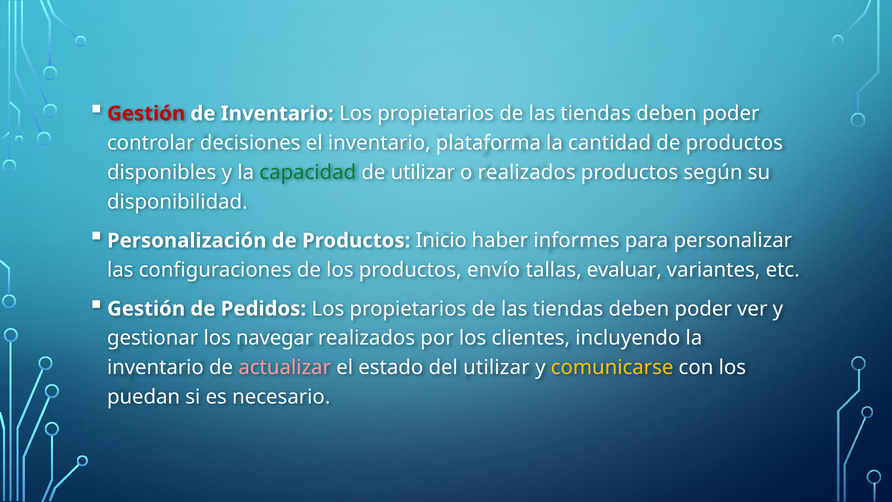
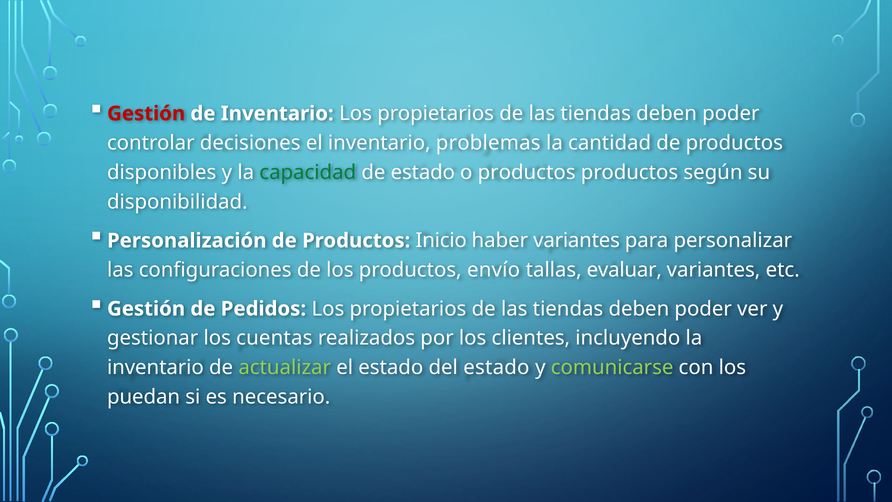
plataforma: plataforma -> problemas (488, 143)
de utilizar: utilizar -> estado (423, 172)
o realizados: realizados -> productos (527, 172)
haber informes: informes -> variantes (577, 241)
navegar: navegar -> cuentas (274, 338)
actualizar colour: pink -> light green (285, 367)
del utilizar: utilizar -> estado (496, 367)
comunicarse colour: yellow -> light green (612, 367)
